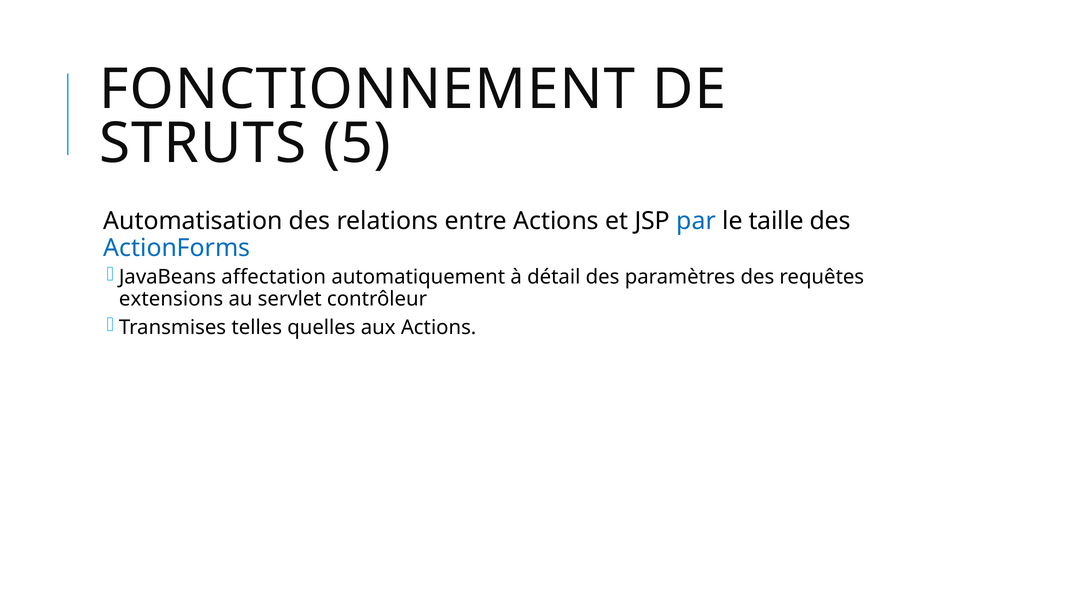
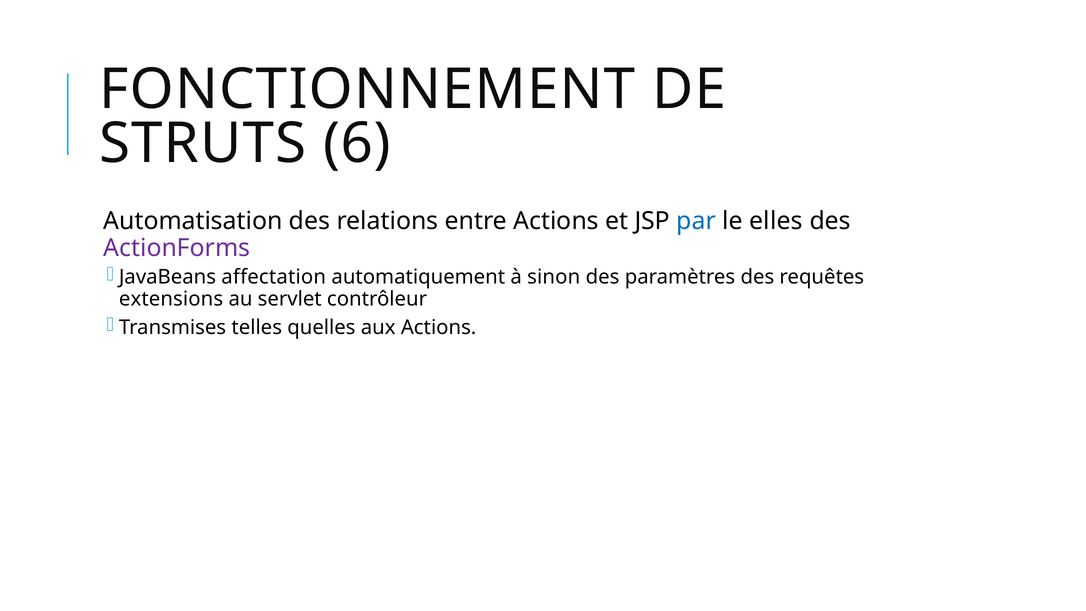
5: 5 -> 6 (357, 144)
taille: taille -> elles (776, 221)
ActionForms colour: blue -> purple (177, 248)
détail: détail -> sinon (554, 277)
